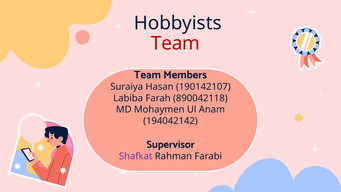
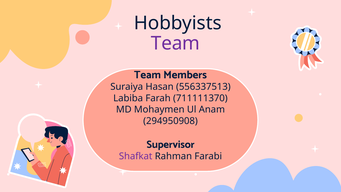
Team colour: red -> purple (175, 43)
190142107: 190142107 -> 556337513 (203, 87)
890042118: 890042118 -> 711111370 (200, 98)
194042142: 194042142 -> 294950908 (170, 121)
